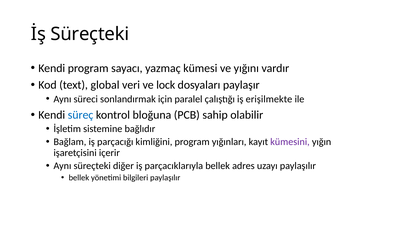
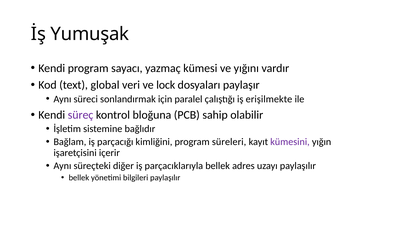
İş Süreçteki: Süreçteki -> Yumuşak (90, 34)
süreç colour: blue -> purple (81, 115)
yığınları: yığınları -> süreleri (229, 142)
